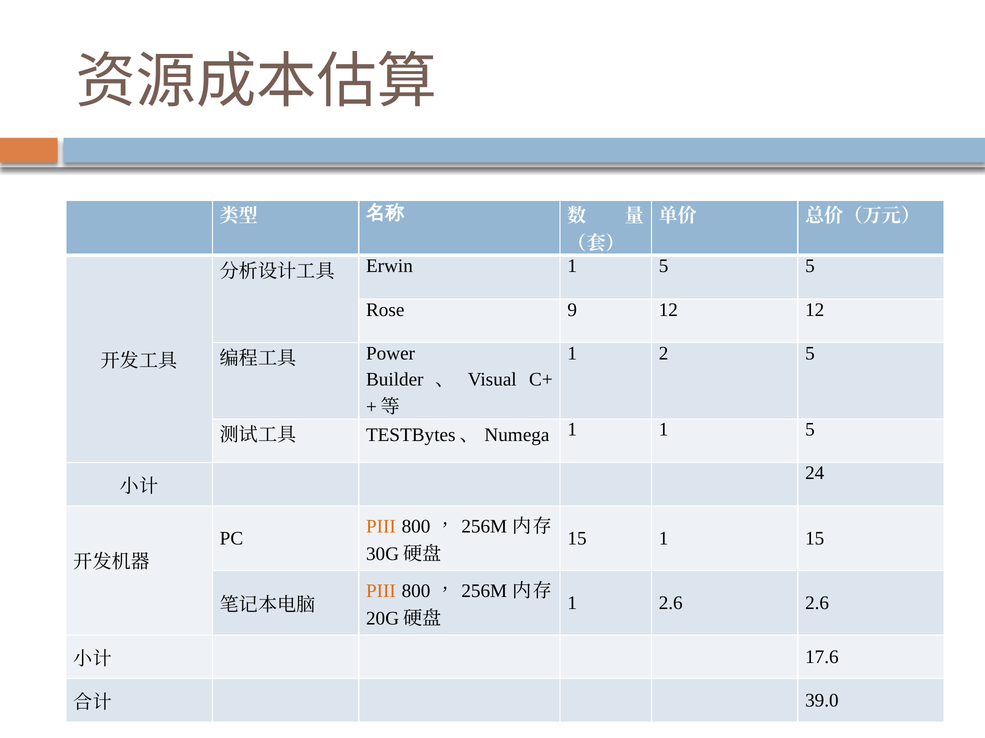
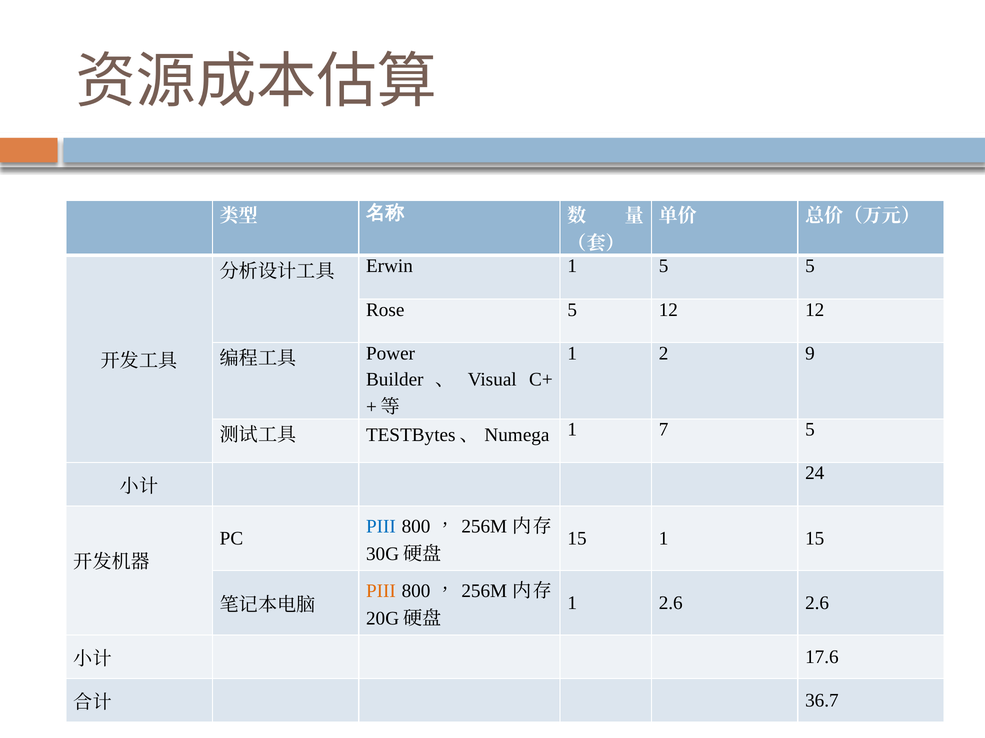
Rose 9: 9 -> 5 (572, 310)
2 5: 5 -> 9 (810, 354)
1 1: 1 -> 7 (664, 430)
PIII colour: orange -> blue (381, 527)
39.0: 39.0 -> 36.7 (822, 701)
